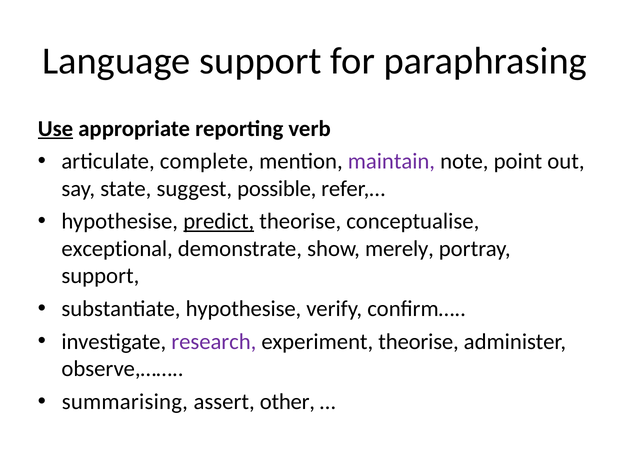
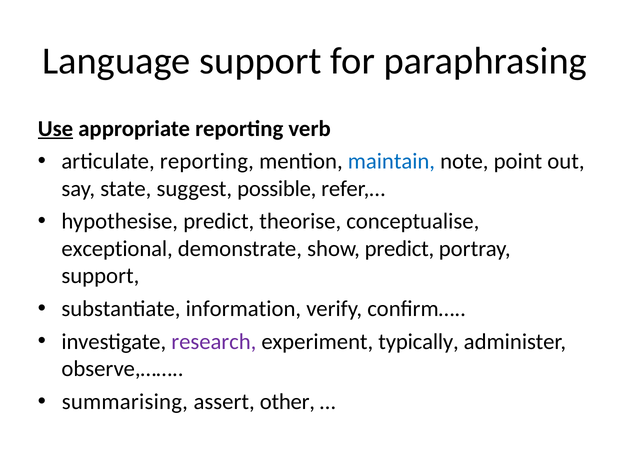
articulate complete: complete -> reporting (207, 162)
maintain colour: purple -> blue (391, 162)
predict underline: present -> none (219, 222)
show merely: merely -> predict (399, 249)
substantiate hypothesise: hypothesise -> information (243, 309)
experiment theorise: theorise -> typically (419, 342)
